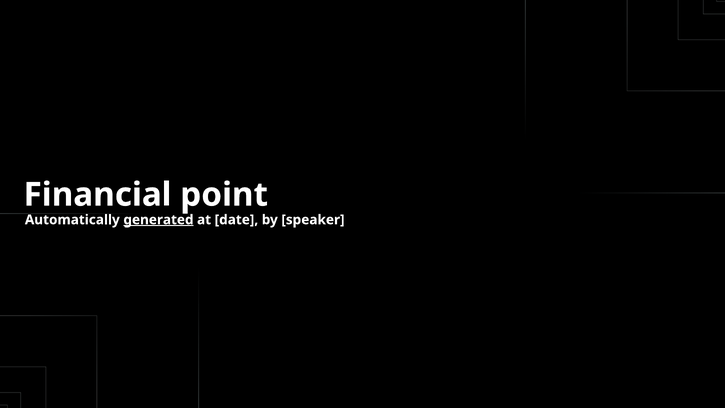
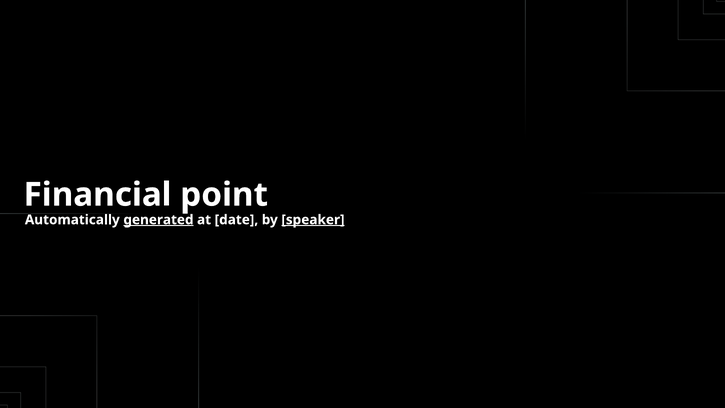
speaker underline: none -> present (313, 220)
